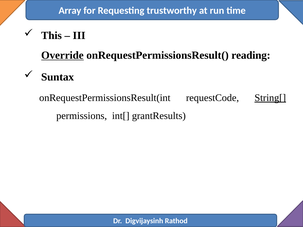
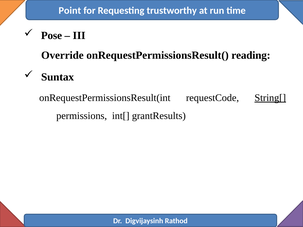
Array: Array -> Point (70, 11)
This: This -> Pose (52, 36)
Override underline: present -> none (62, 55)
